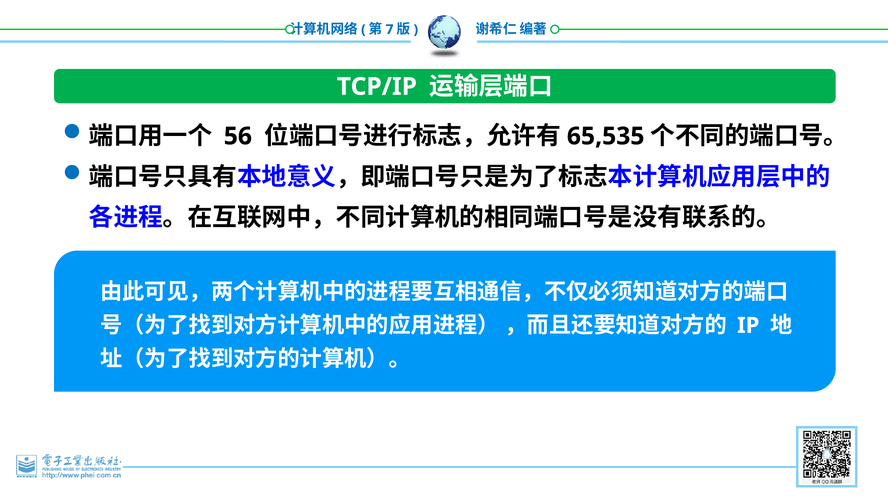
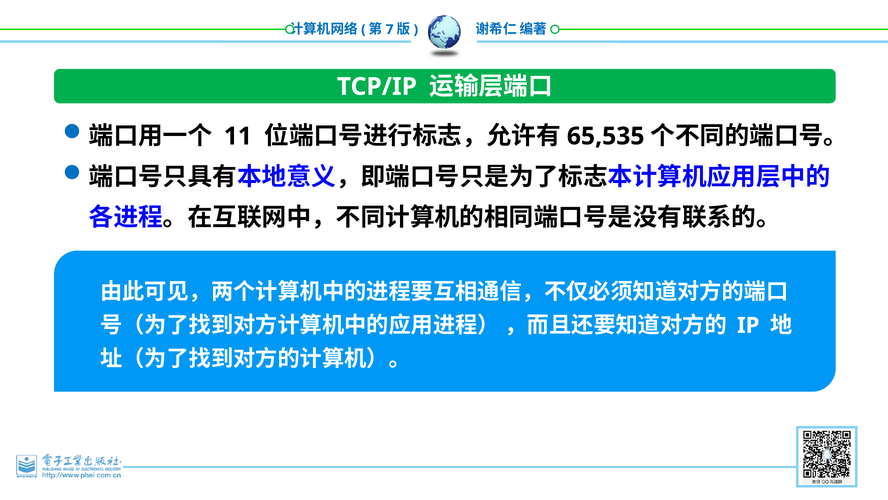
56: 56 -> 11 (238, 136)
